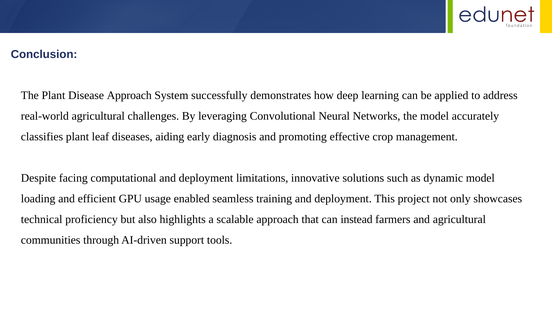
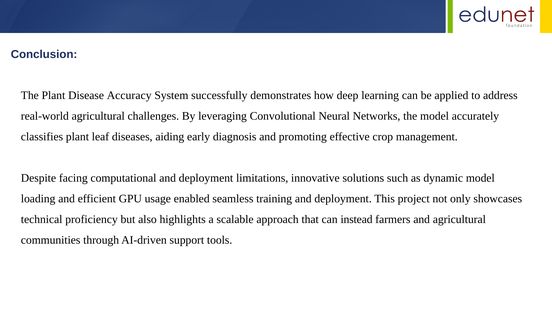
Disease Approach: Approach -> Accuracy (129, 95)
